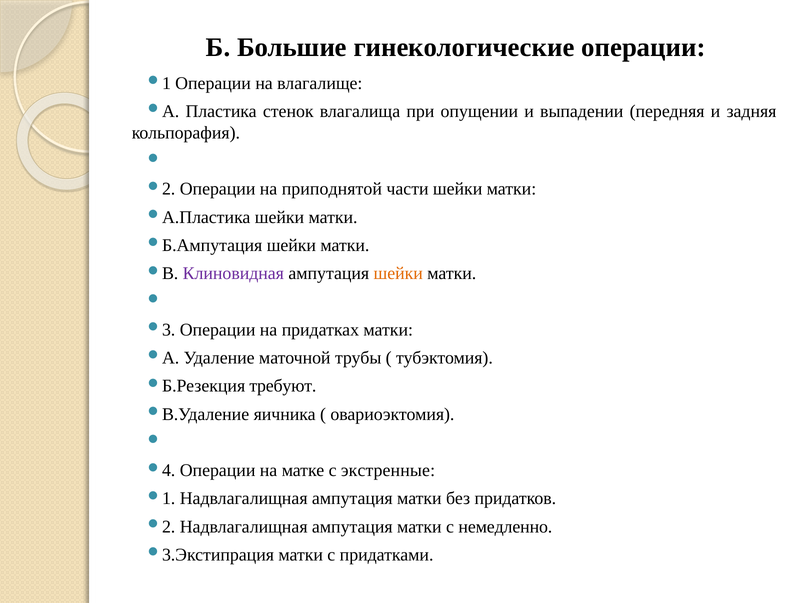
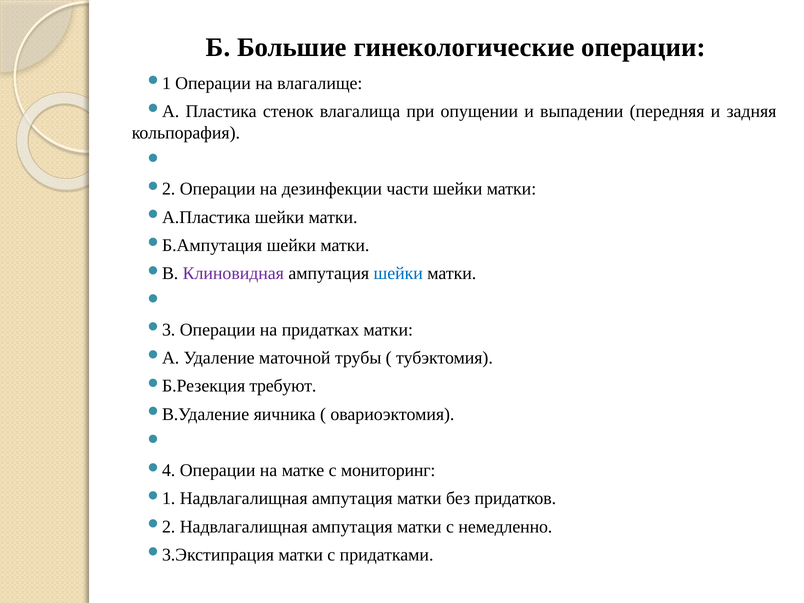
приподнятой: приподнятой -> дезинфекции (332, 189)
шейки colour: orange -> blue (398, 273)
экстренные: экстренные -> мониторинг (388, 470)
